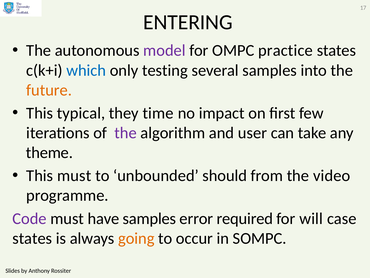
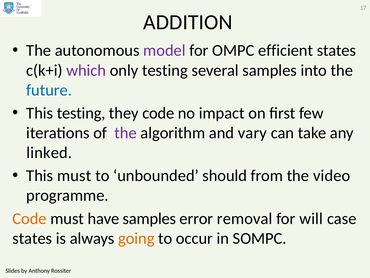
ENTERING: ENTERING -> ADDITION (188, 22)
practice: practice -> efficient (286, 50)
which colour: blue -> purple (86, 70)
future colour: orange -> blue (49, 90)
This typical: typical -> testing (81, 113)
they time: time -> code (158, 113)
user: user -> vary (252, 133)
theme: theme -> linked (49, 152)
Code colour: purple -> orange (29, 218)
required: required -> removal (245, 218)
